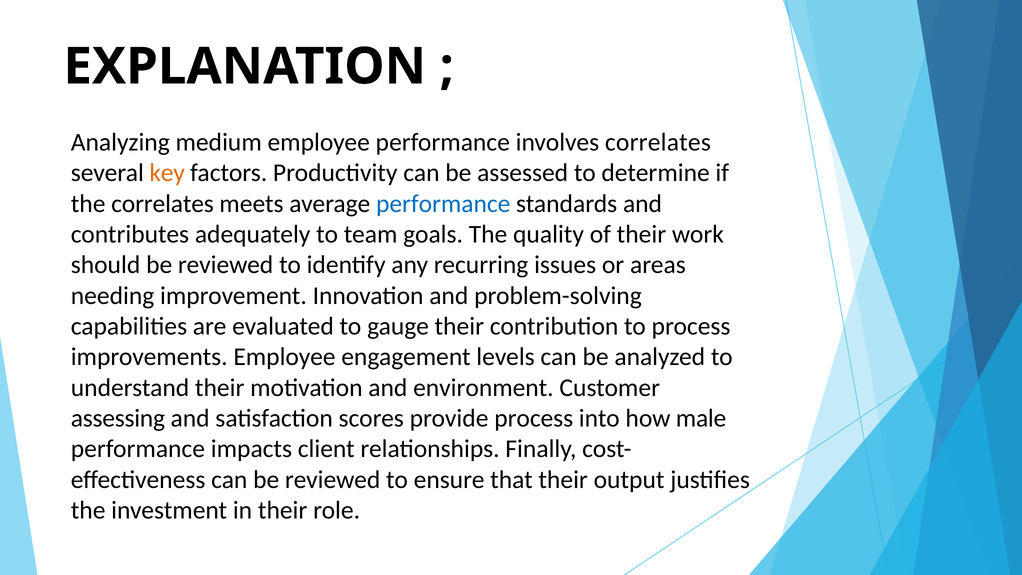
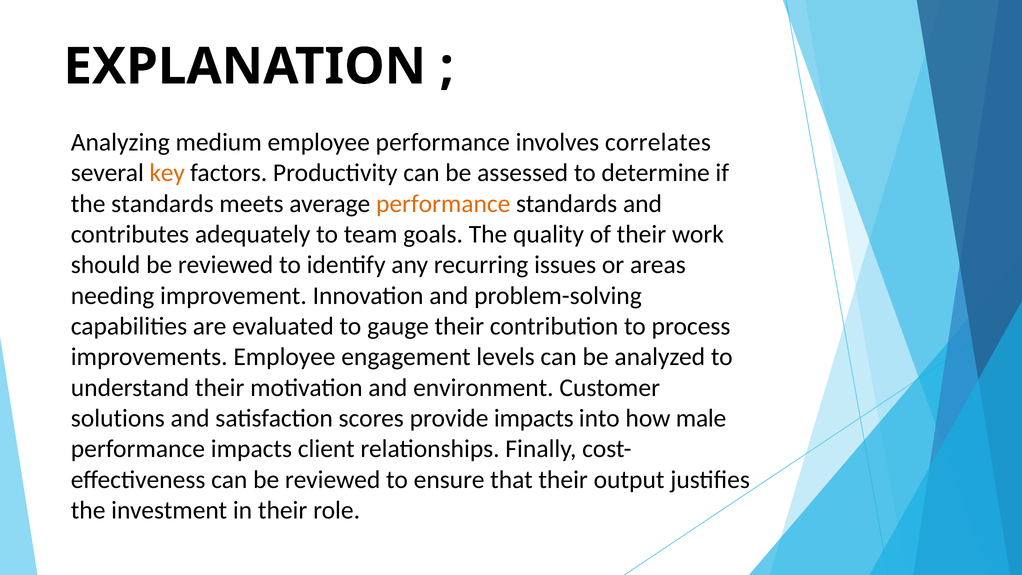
the correlates: correlates -> standards (162, 204)
performance colour: blue -> orange (443, 204)
assessing: assessing -> solutions (118, 418)
provide process: process -> impacts (534, 418)
